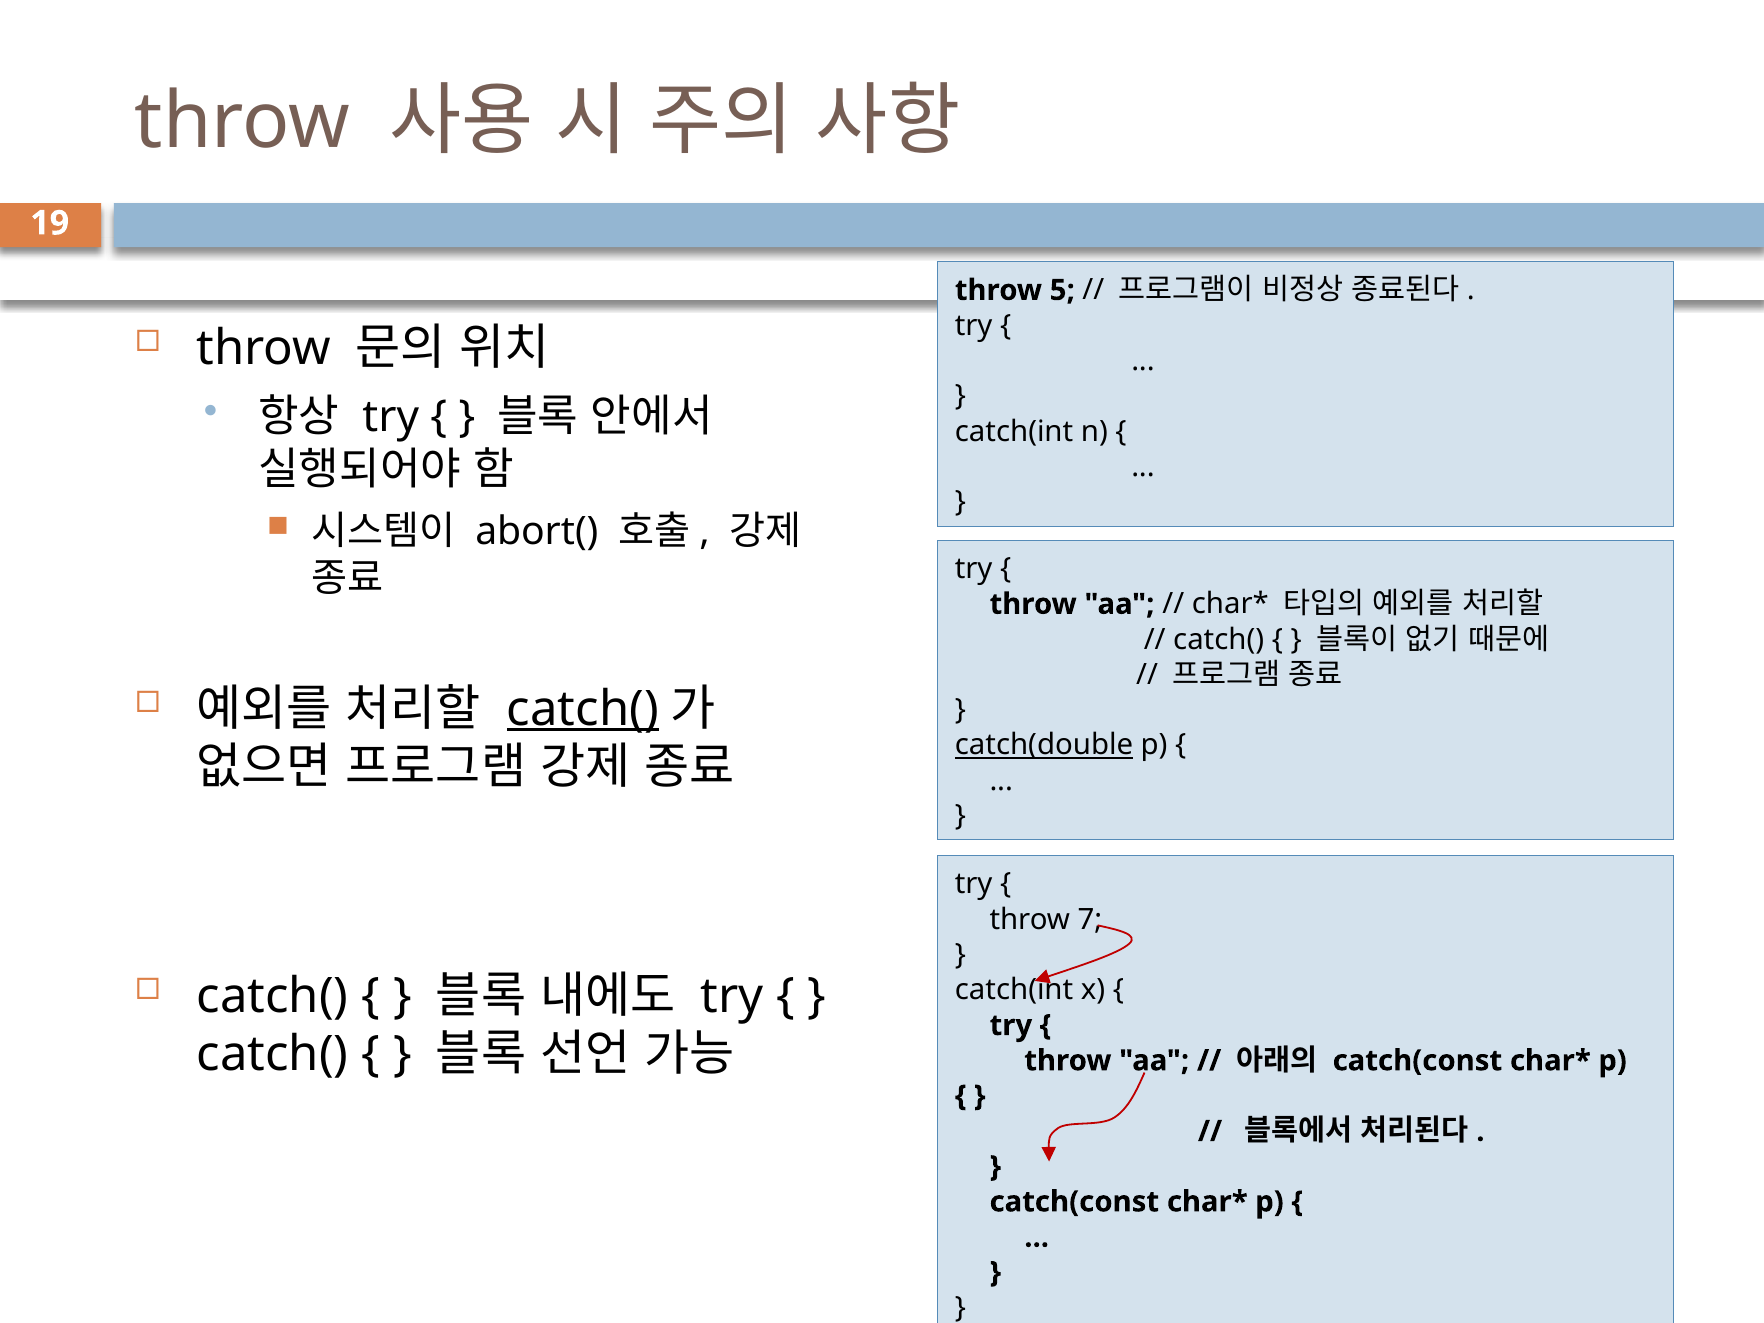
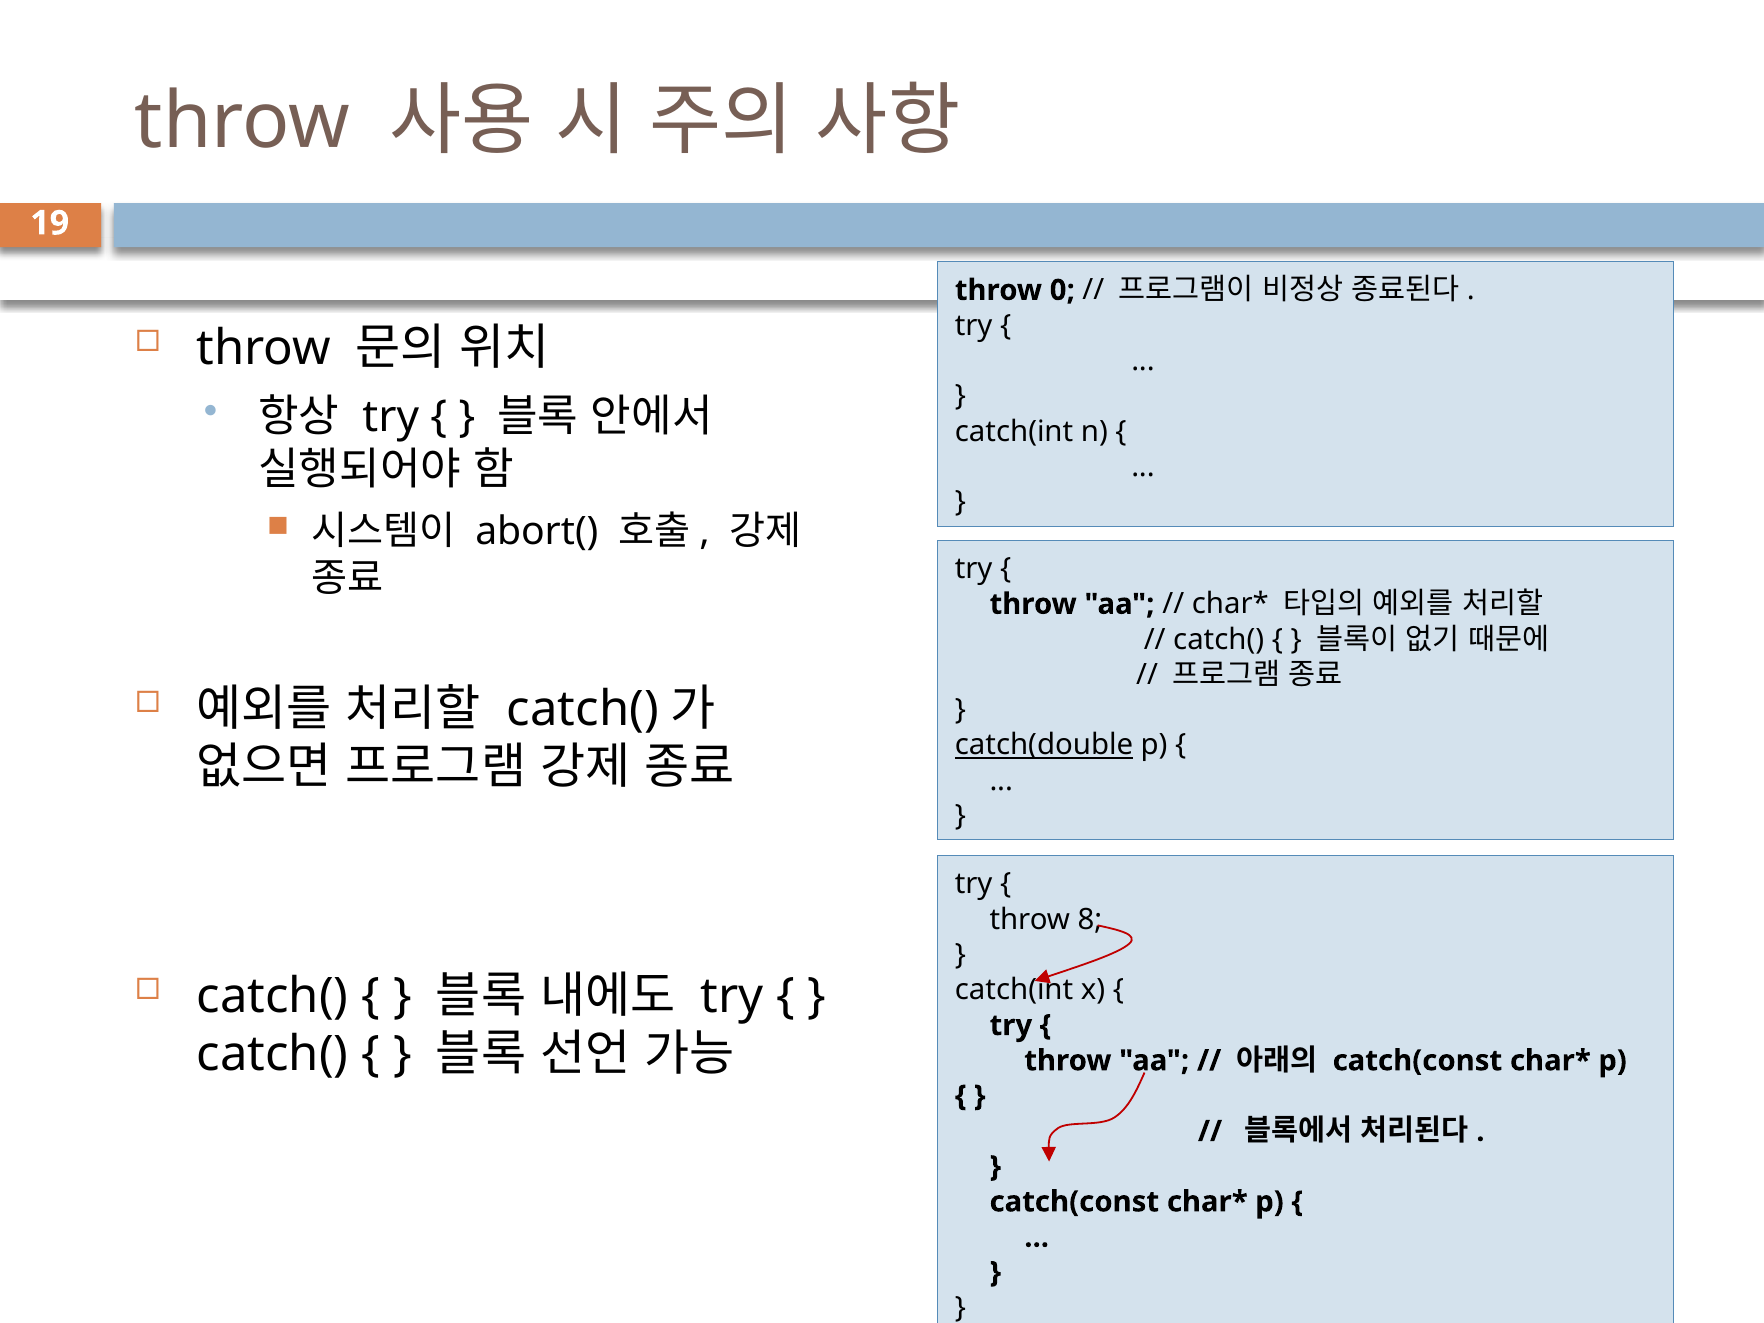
5: 5 -> 0 (1062, 290)
catch( underline: present -> none (583, 709)
7: 7 -> 8 (1090, 920)
